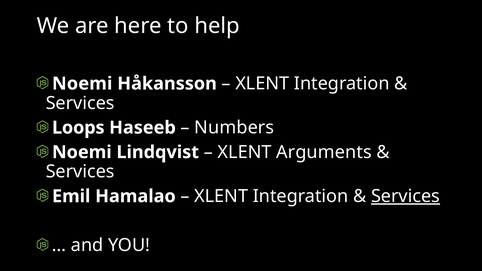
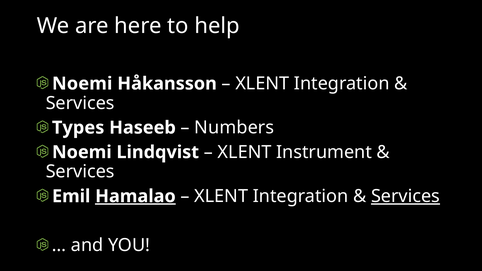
Loops: Loops -> Types (78, 128)
Arguments: Arguments -> Instrument (324, 152)
Hamalao underline: none -> present (135, 196)
